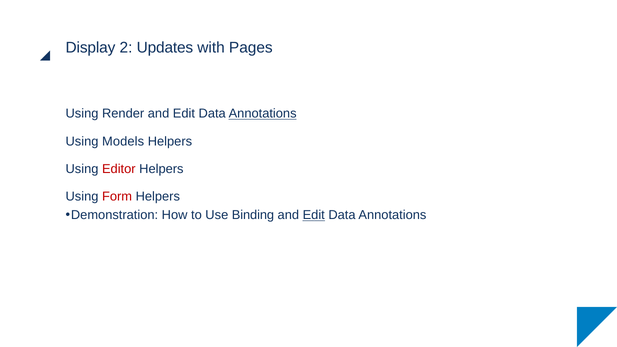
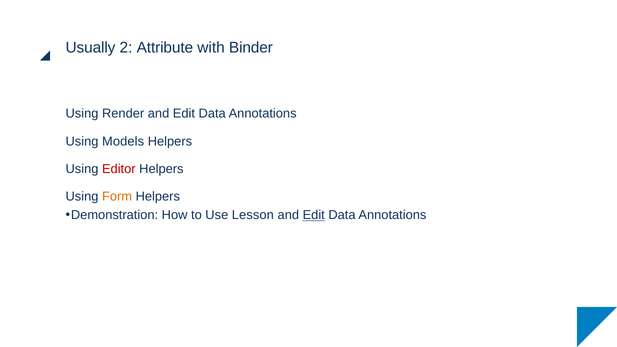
Display: Display -> Usually (90, 48)
Updates: Updates -> Attribute (165, 48)
Pages: Pages -> Binder (251, 48)
Annotations underline: present -> none (263, 114)
Form colour: red -> orange (117, 197)
Binding: Binding -> Lesson (253, 215)
